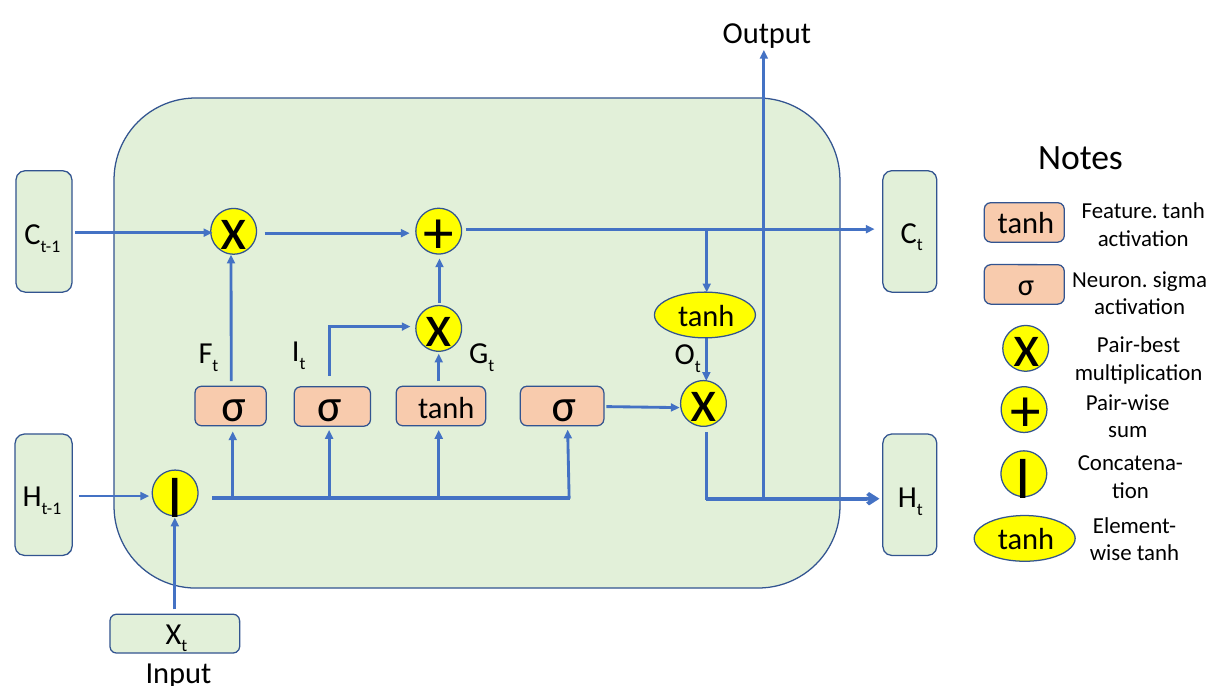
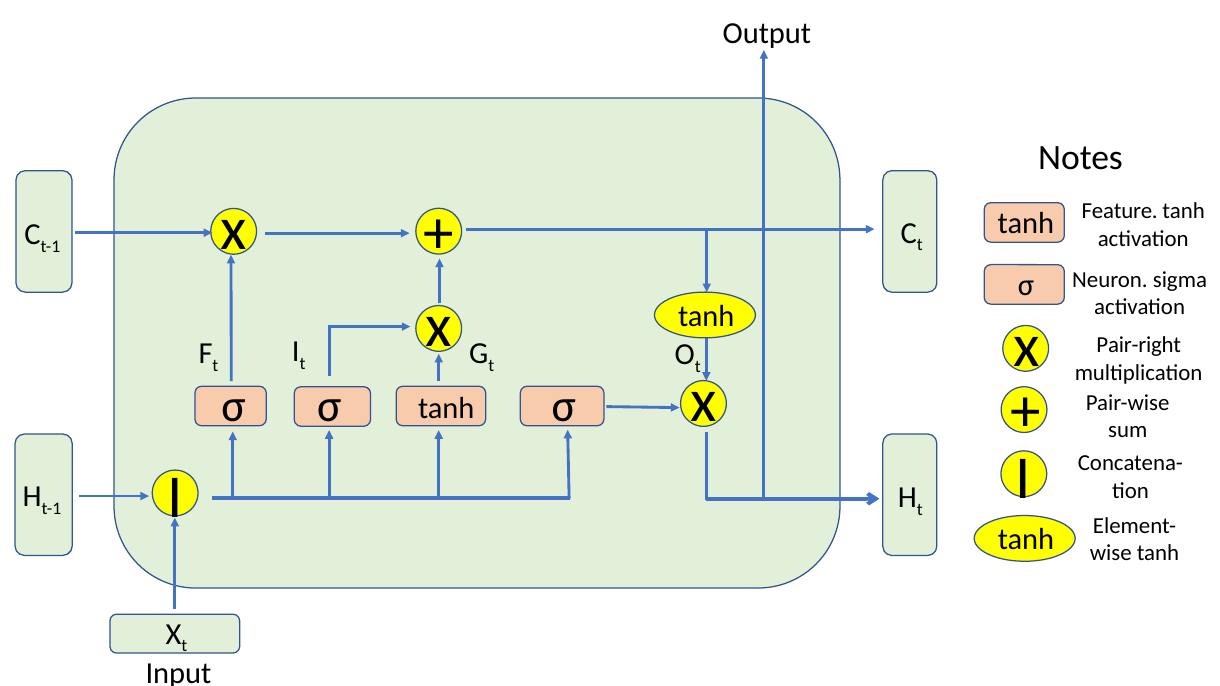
Pair-best: Pair-best -> Pair-right (1139, 345)
